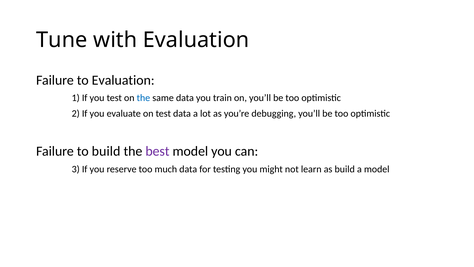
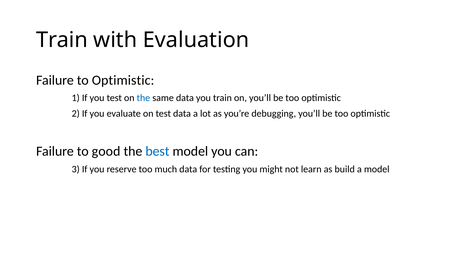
Tune: Tune -> Train (62, 40)
to Evaluation: Evaluation -> Optimistic (123, 80)
to build: build -> good (106, 151)
best colour: purple -> blue (157, 151)
